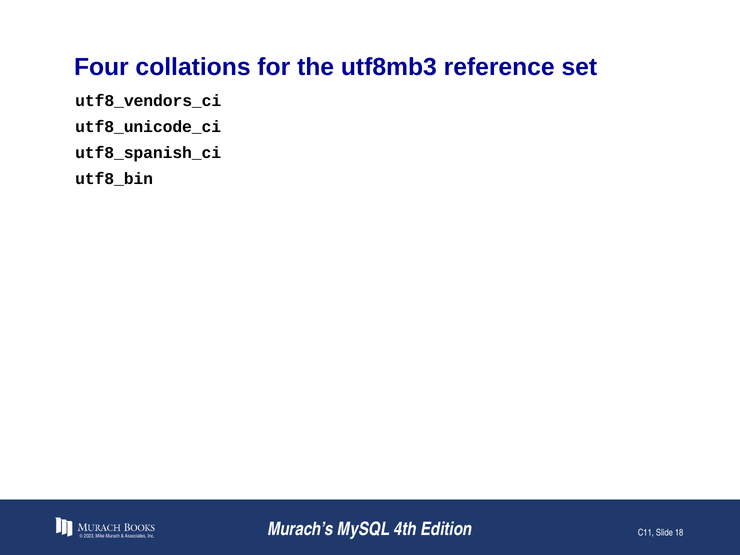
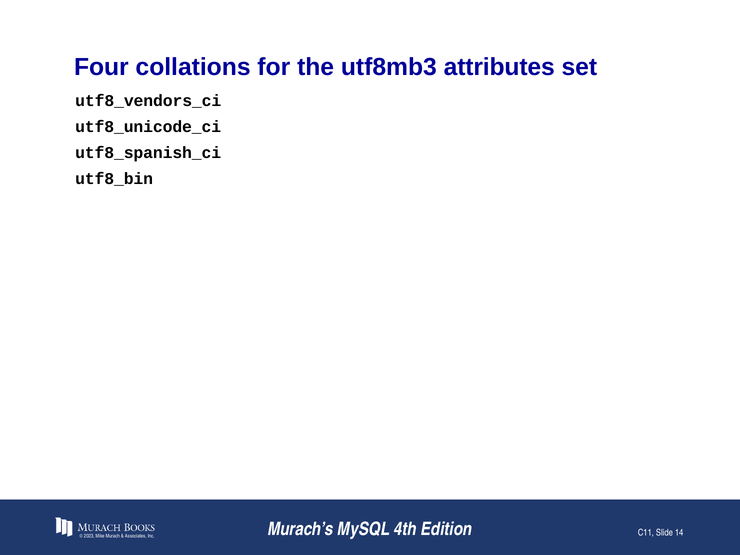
reference: reference -> attributes (499, 67)
18: 18 -> 14 (679, 532)
